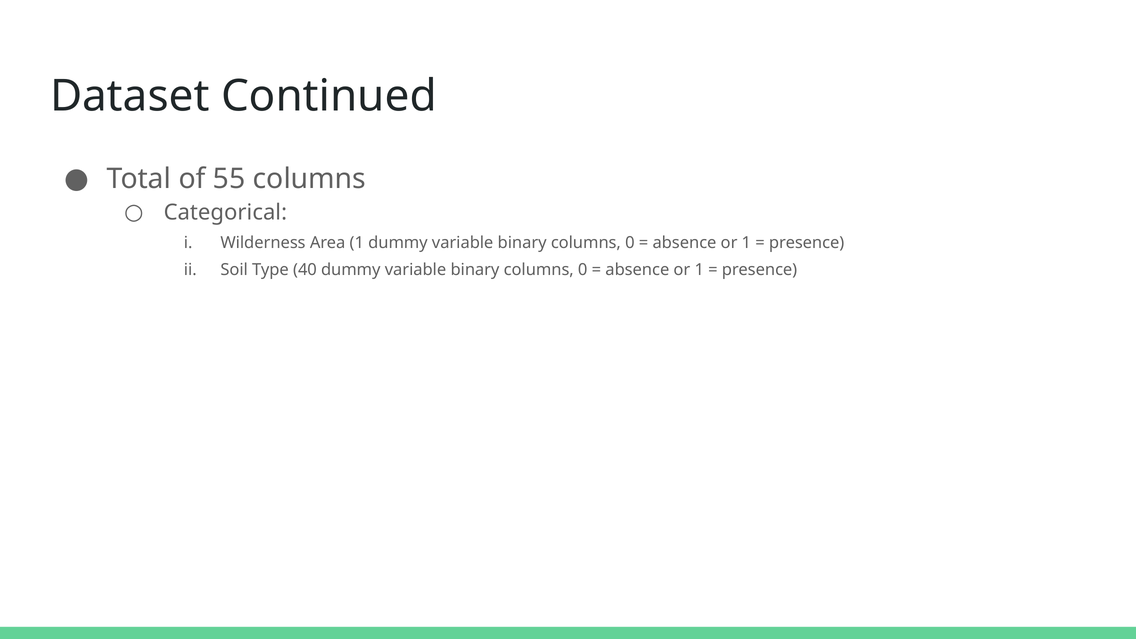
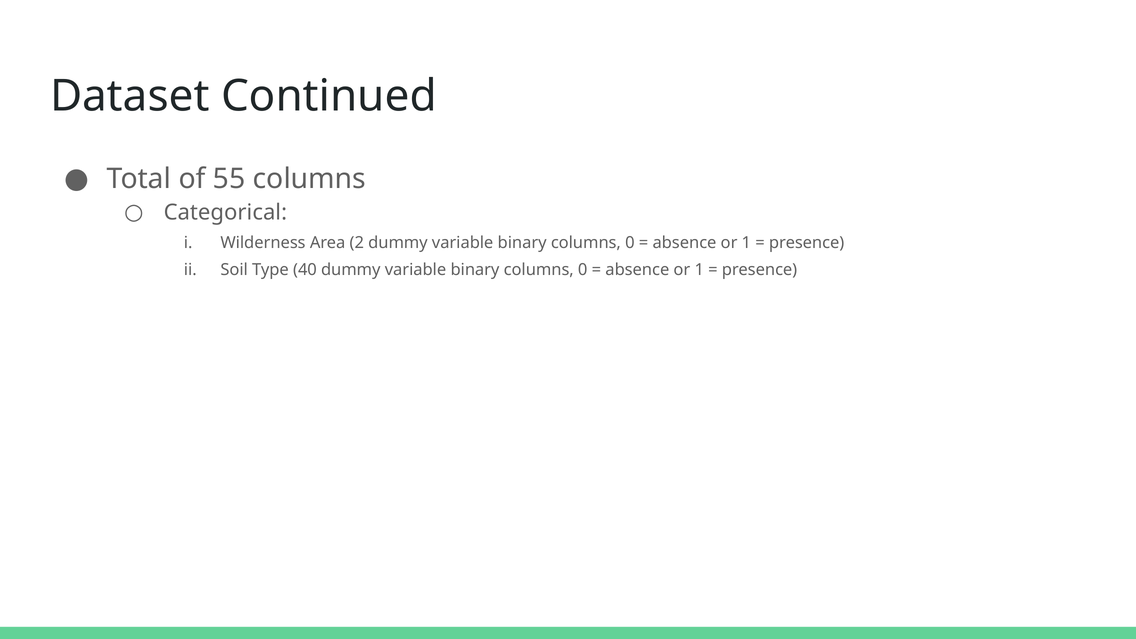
Area 1: 1 -> 2 (357, 243)
